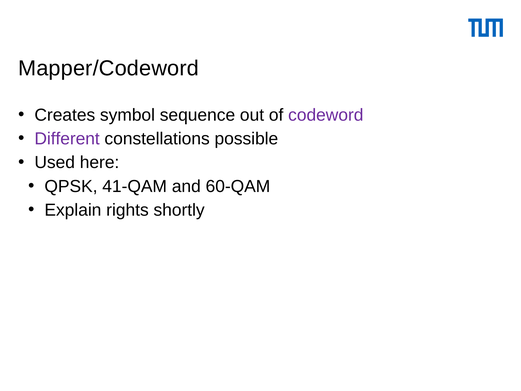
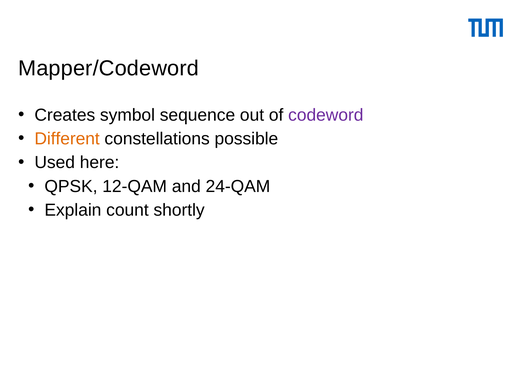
Different colour: purple -> orange (67, 139)
41-QAM: 41-QAM -> 12-QAM (135, 186)
60-QAM: 60-QAM -> 24-QAM (238, 186)
rights: rights -> count (127, 210)
